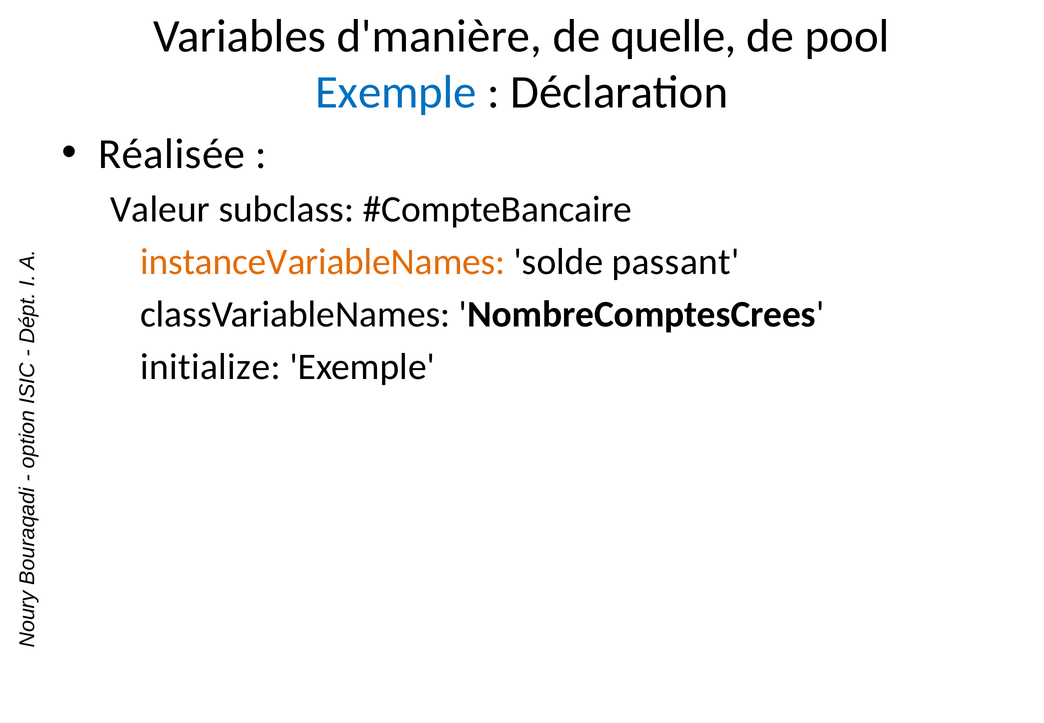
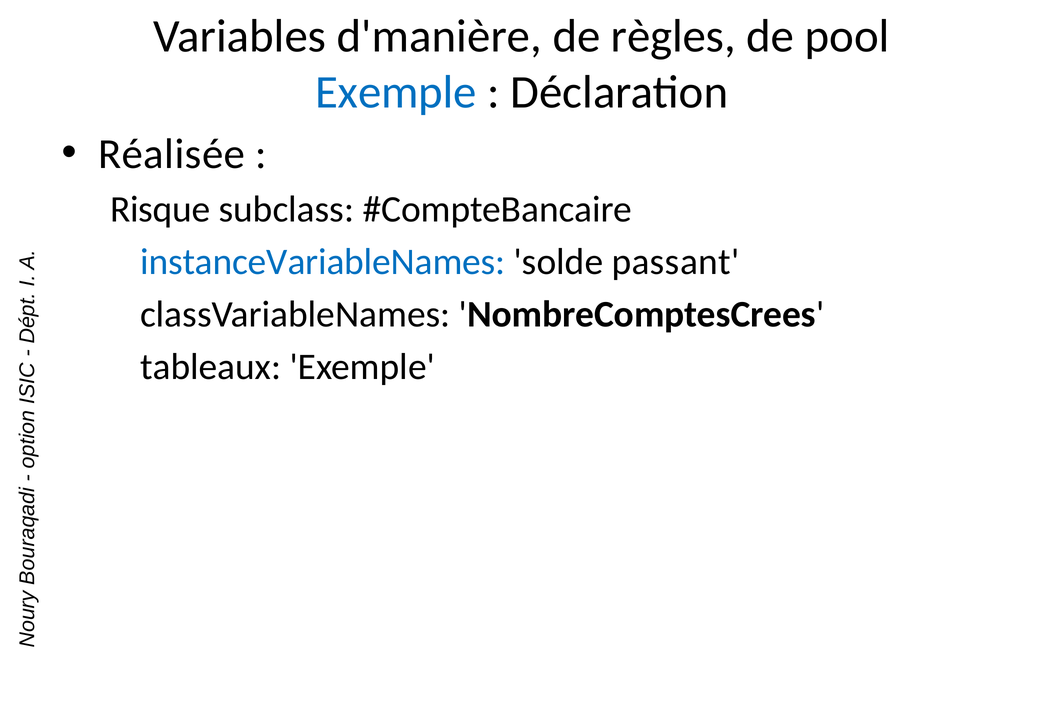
quelle: quelle -> règles (673, 36)
Valeur: Valeur -> Risque (160, 209)
instanceVariableNames colour: orange -> blue (323, 262)
initialize: initialize -> tableaux (211, 367)
